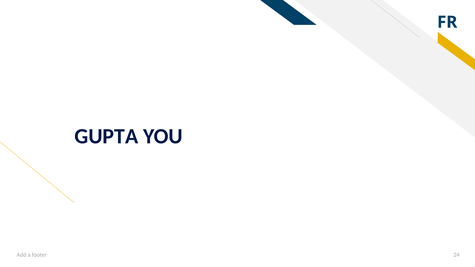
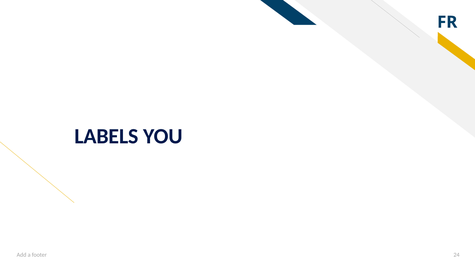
GUPTA: GUPTA -> LABELS (106, 136)
